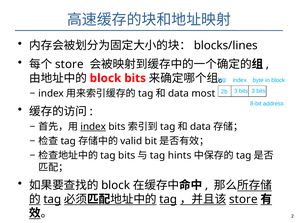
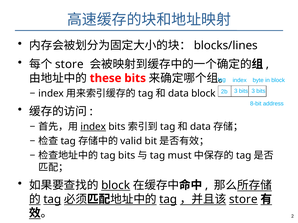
block: block -> these (106, 78)
most: most -> block (203, 94)
hints: hints -> must (180, 156)
block underline: none -> present (116, 186)
